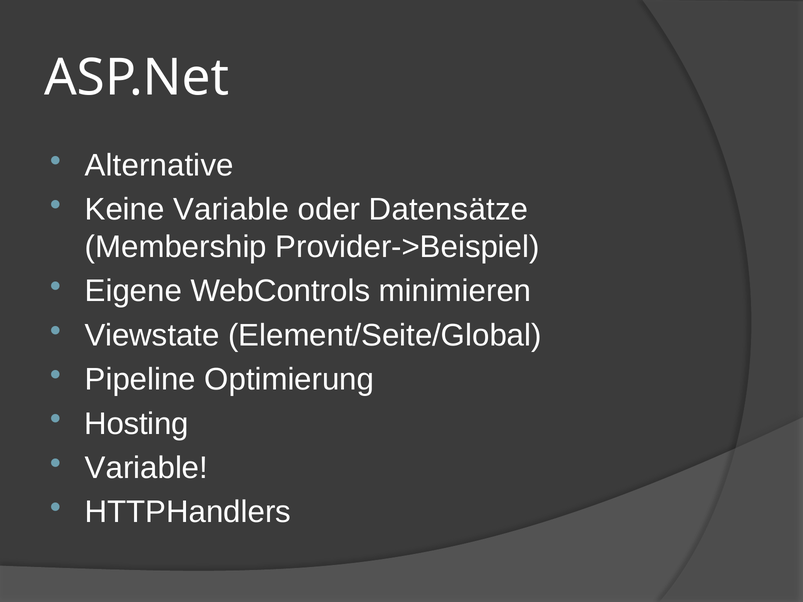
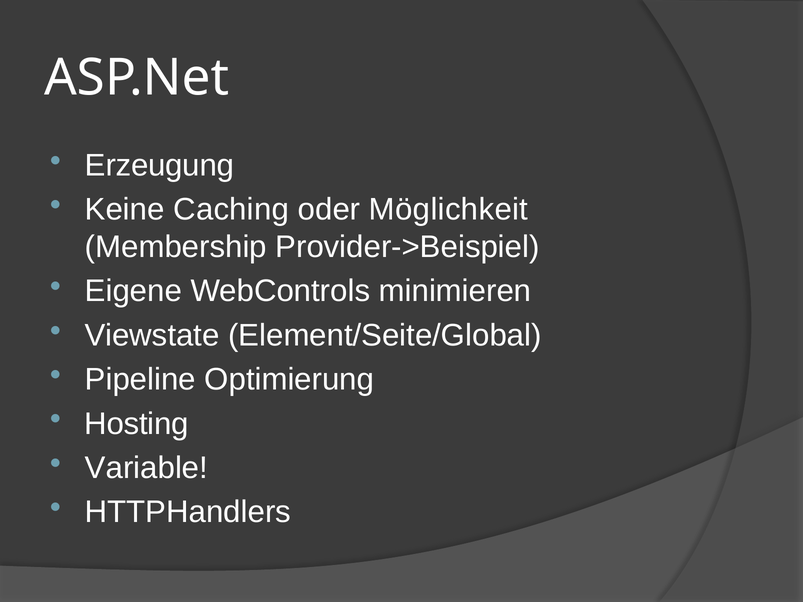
Alternative: Alternative -> Erzeugung (160, 165)
Keine Variable: Variable -> Caching (231, 210)
Datensätze: Datensätze -> Möglichkeit (449, 210)
